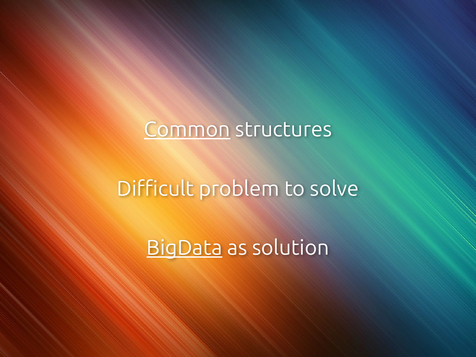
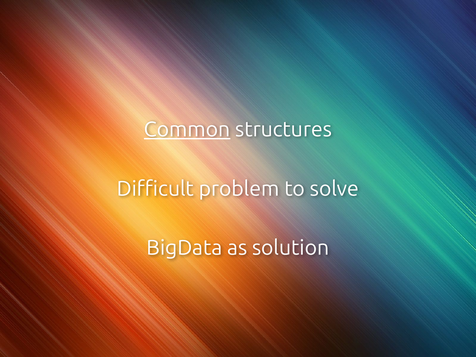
BigData underline: present -> none (184, 248)
